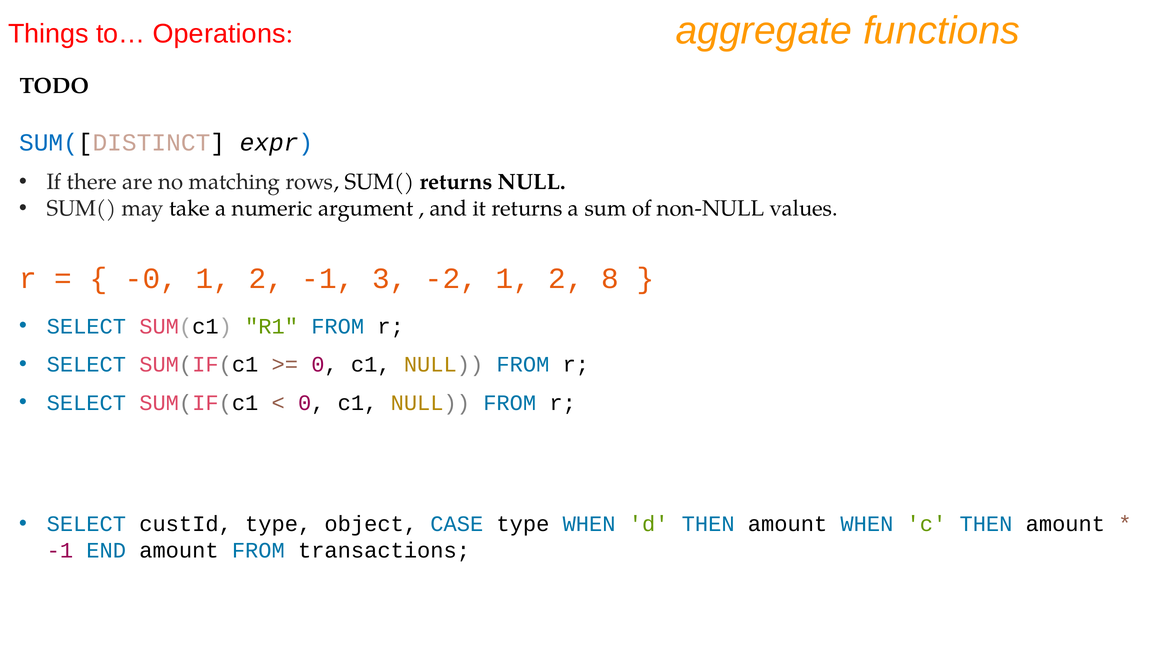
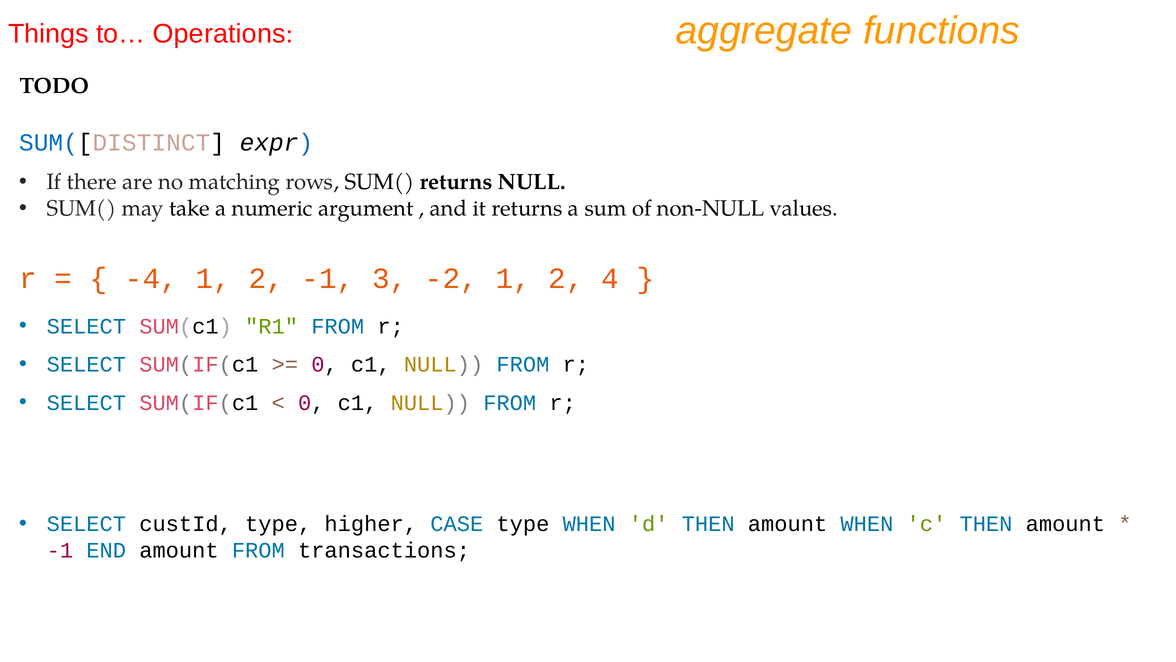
-0: -0 -> -4 (151, 278)
8: 8 -> 4 (610, 278)
object: object -> higher (371, 524)
